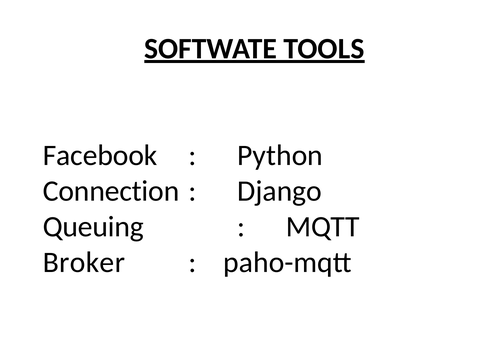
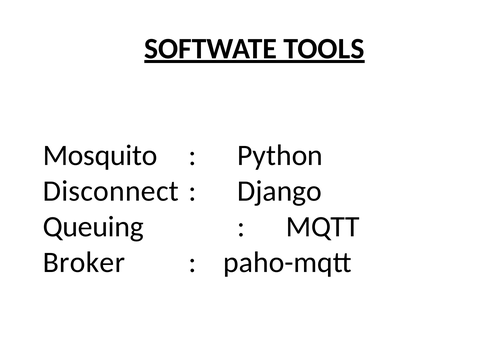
Facebook: Facebook -> Mosquito (100, 156)
Connection: Connection -> Disconnect (111, 191)
